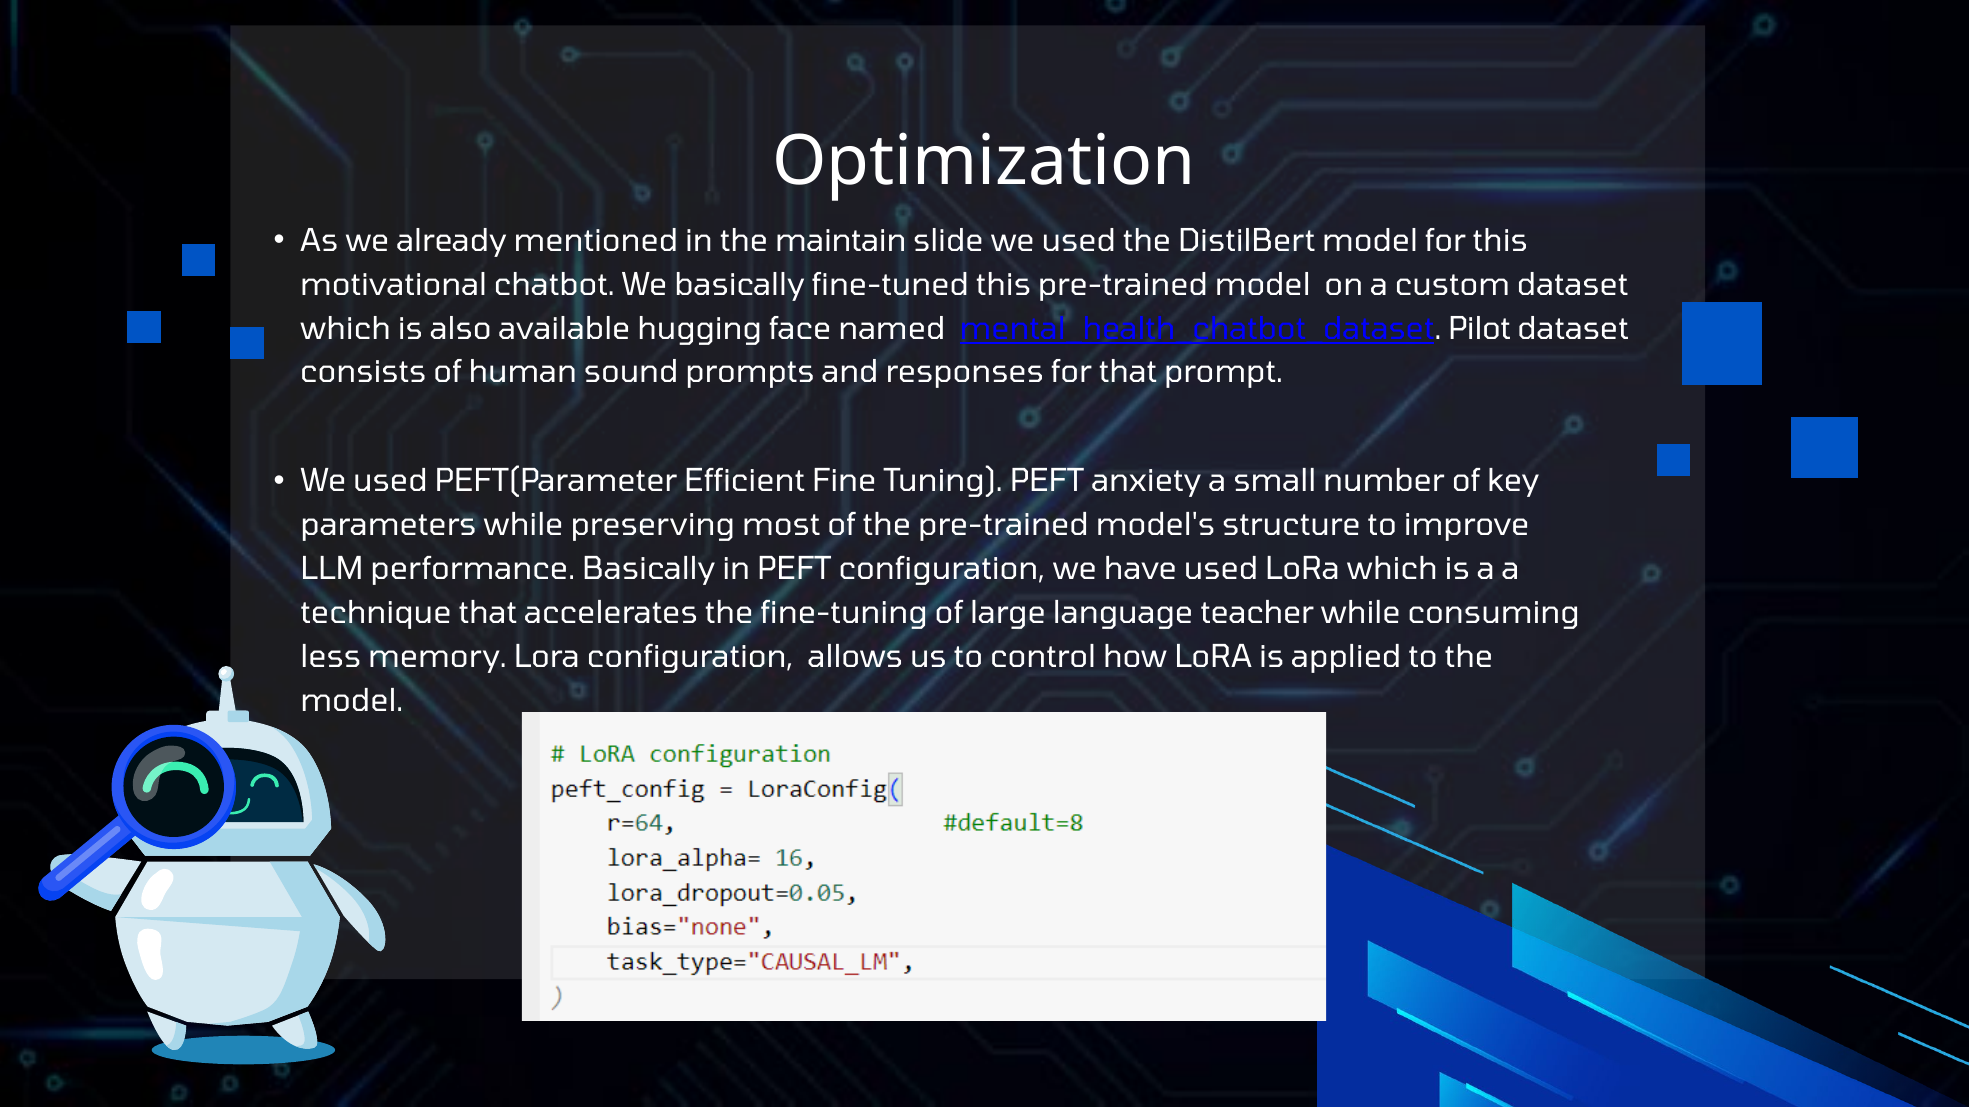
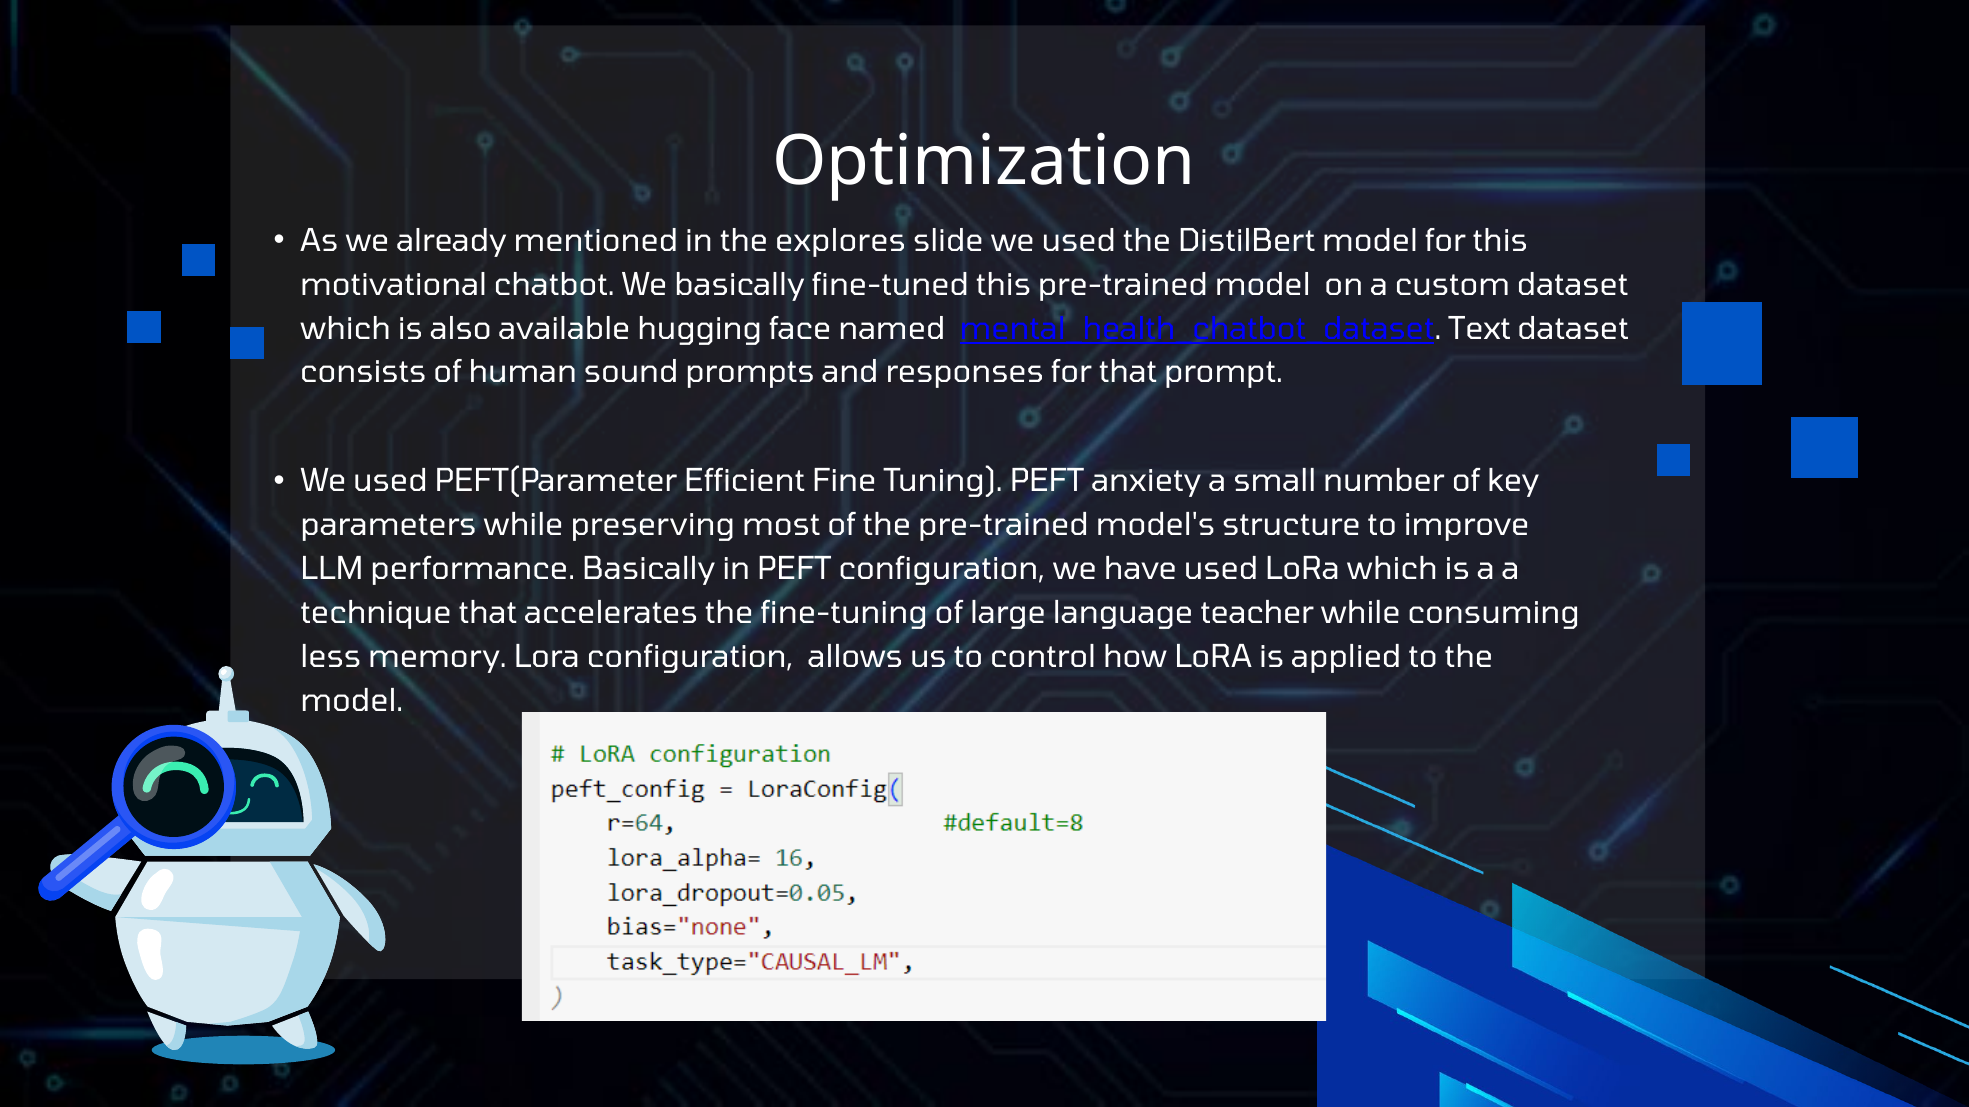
maintain: maintain -> explores (841, 241)
Pilot: Pilot -> Text (1480, 329)
